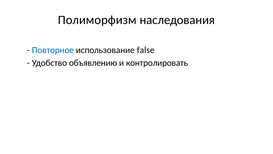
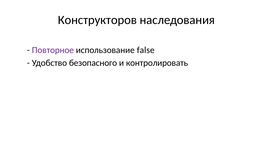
Полиморфизм: Полиморфизм -> Конструкторов (97, 20)
Повторное colour: blue -> purple (53, 50)
объявлению: объявлению -> безопасного (93, 63)
